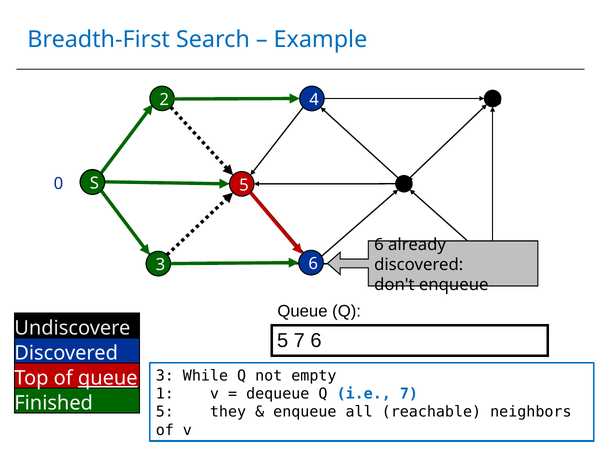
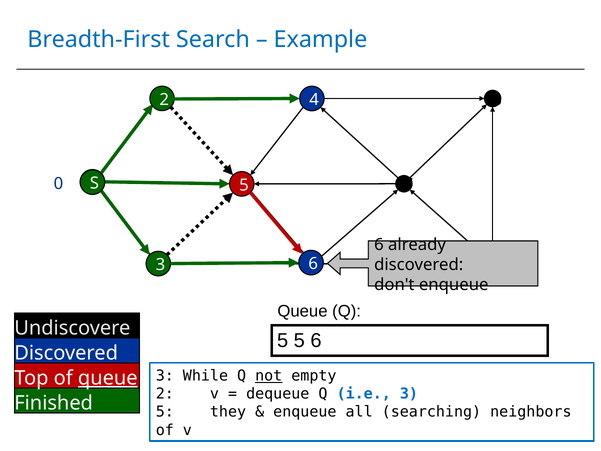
5 7: 7 -> 5 (299, 340)
not underline: none -> present (269, 376)
1: 1 -> 2 (165, 394)
i.e 7: 7 -> 3 (409, 394)
reachable: reachable -> searching (431, 412)
